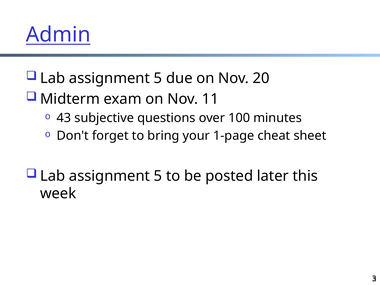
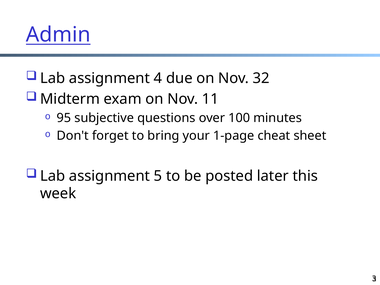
5: 5 -> 4 (158, 78)
20: 20 -> 32 (261, 78)
43: 43 -> 95 (64, 118)
